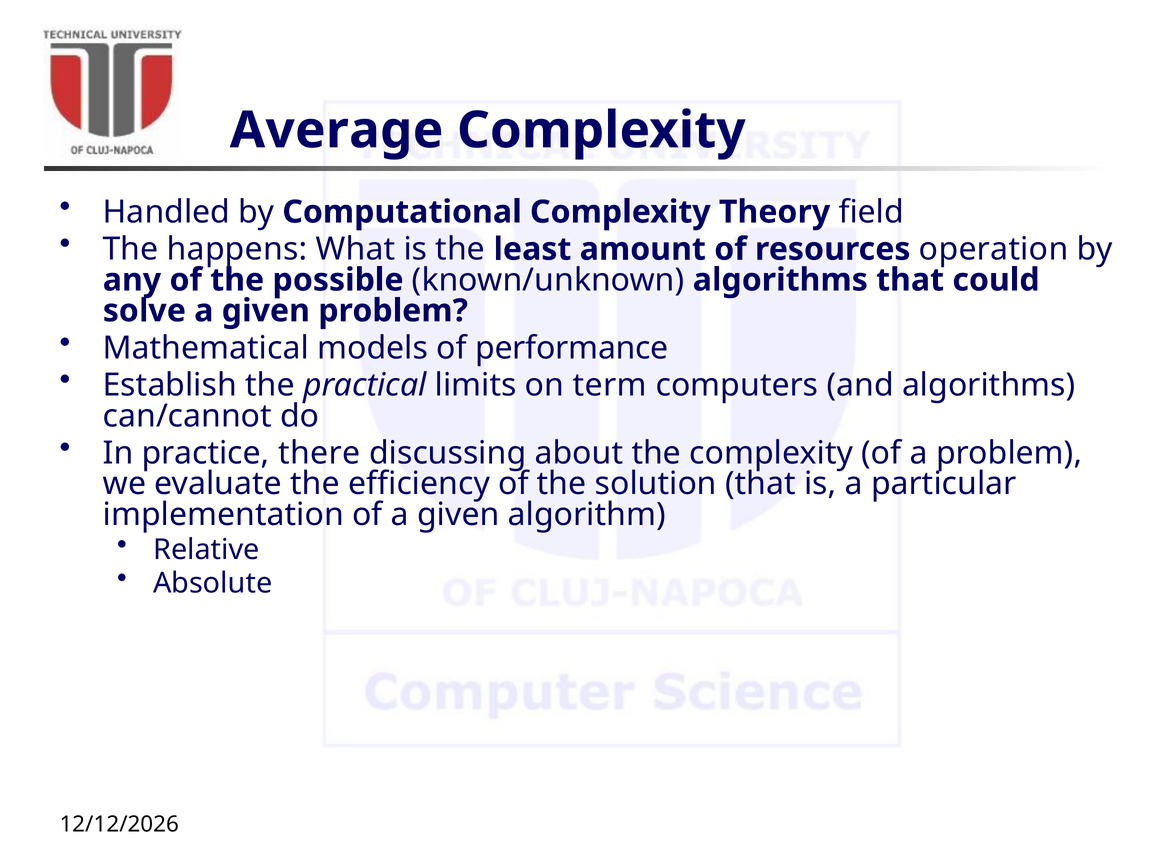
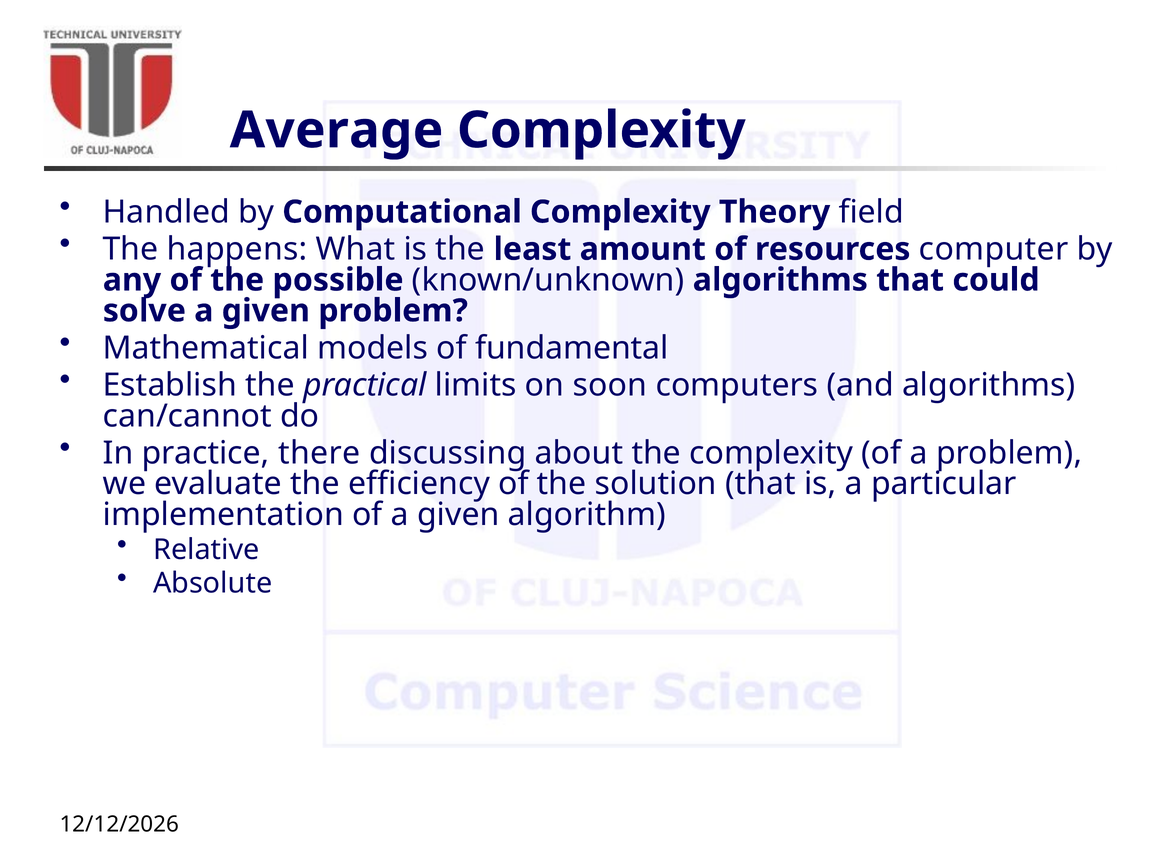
operation: operation -> computer (994, 249)
performance: performance -> fundamental (572, 348)
term: term -> soon (610, 385)
